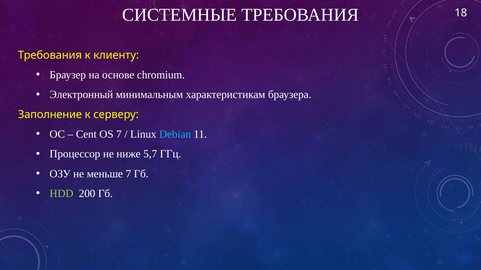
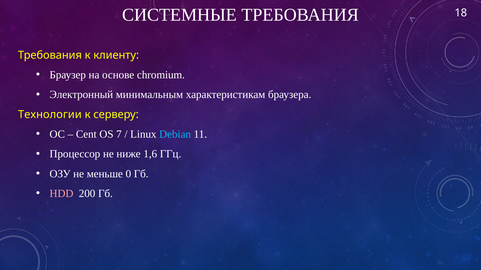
Заполнение: Заполнение -> Технологии (50, 115)
5,7: 5,7 -> 1,6 (150, 154)
меньше 7: 7 -> 0 (128, 174)
HDD colour: light green -> pink (61, 194)
